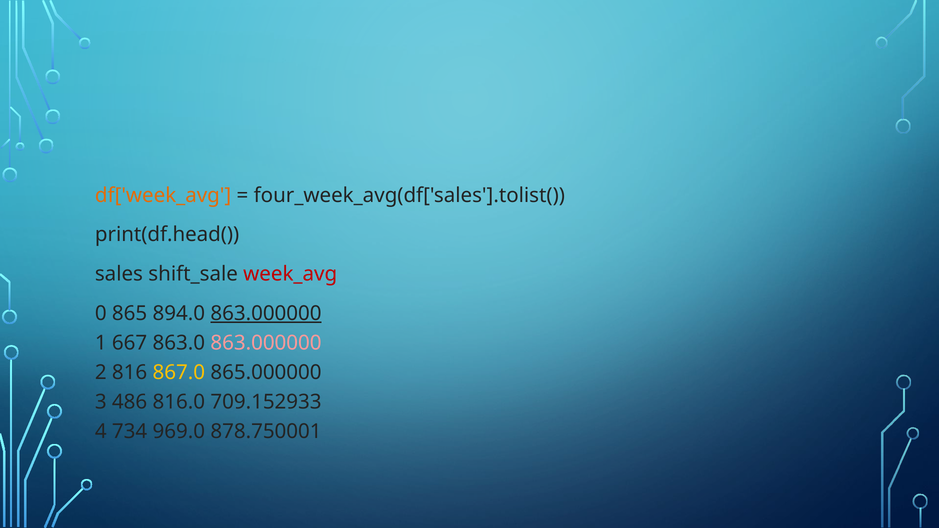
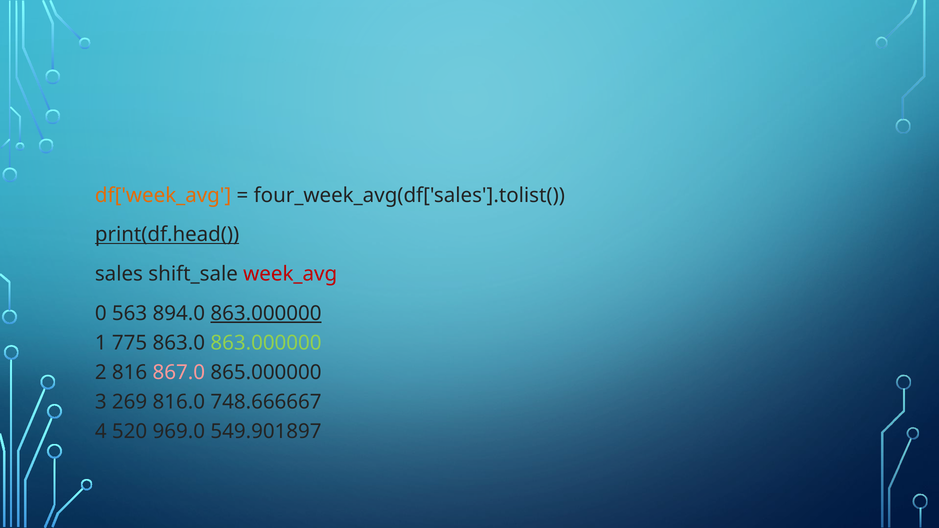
print(df.head( underline: none -> present (167, 235)
865: 865 -> 563 (130, 313)
667: 667 -> 775 (130, 343)
863.000000 colour: pink -> light green (266, 343)
867.0 colour: yellow -> pink (179, 373)
486: 486 -> 269 (130, 402)
709.152933: 709.152933 -> 748.666667 (266, 402)
734: 734 -> 520 (130, 432)
878.750001: 878.750001 -> 549.901897 (266, 432)
